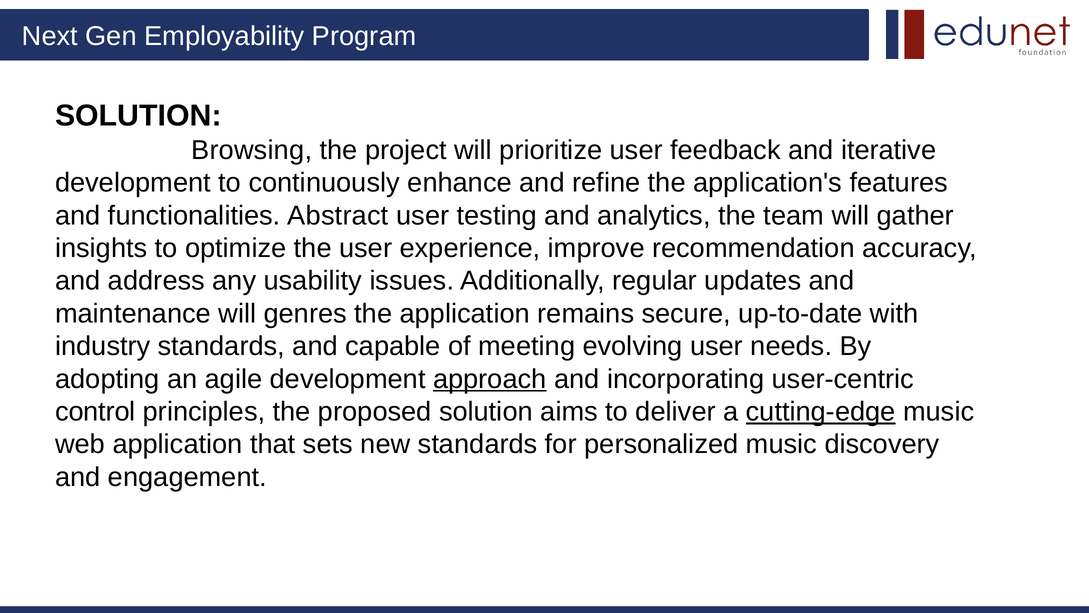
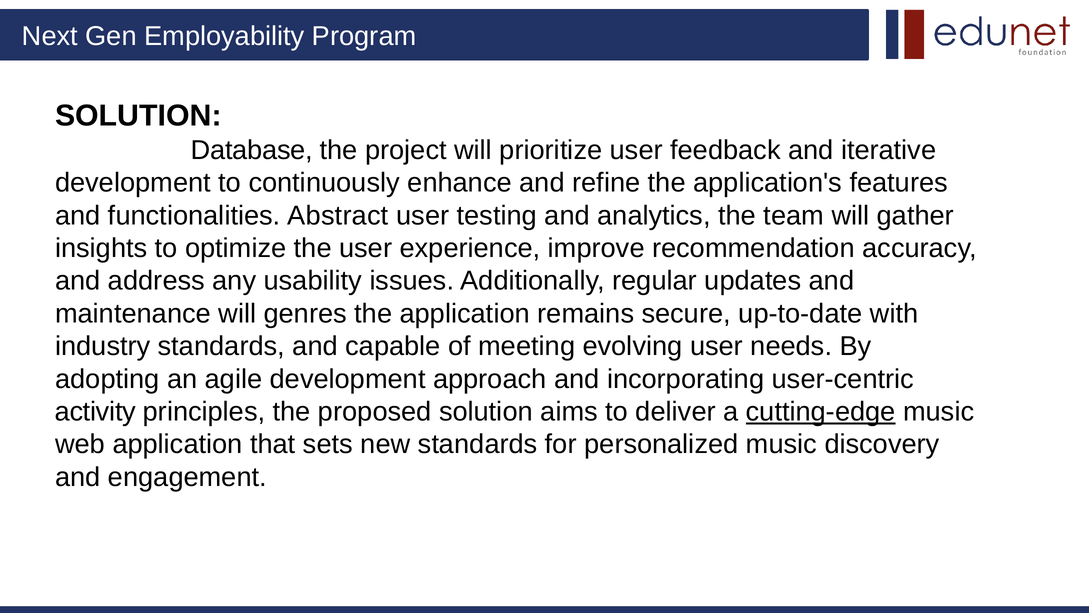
Browsing: Browsing -> Database (252, 150)
approach underline: present -> none (490, 379)
control: control -> activity (95, 411)
